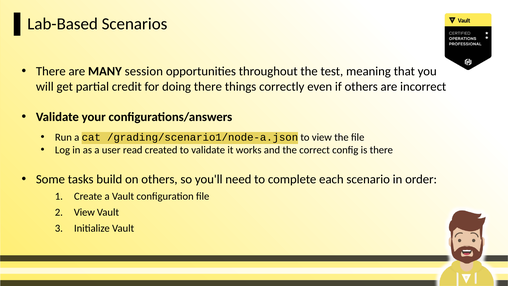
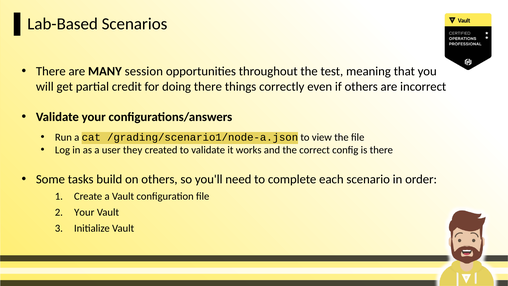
read: read -> they (133, 150)
View: View -> Your (84, 212)
